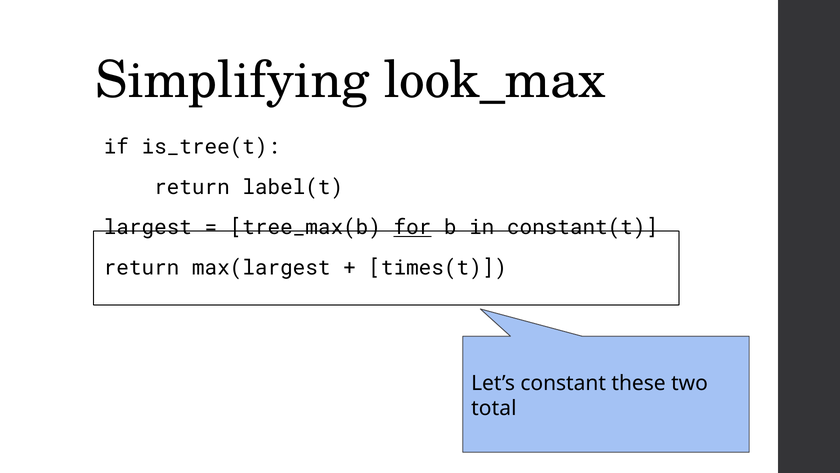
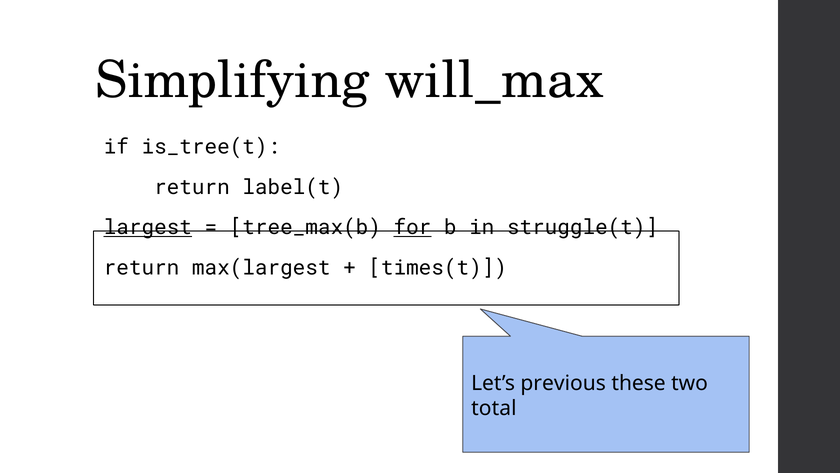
look_max: look_max -> will_max (494, 80)
largest underline: none -> present (148, 227)
constant(t: constant(t -> struggle(t (583, 227)
constant: constant -> previous (563, 383)
